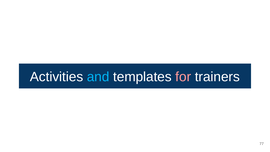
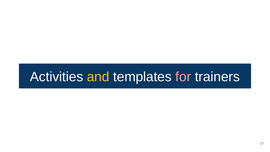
and colour: light blue -> yellow (98, 77)
